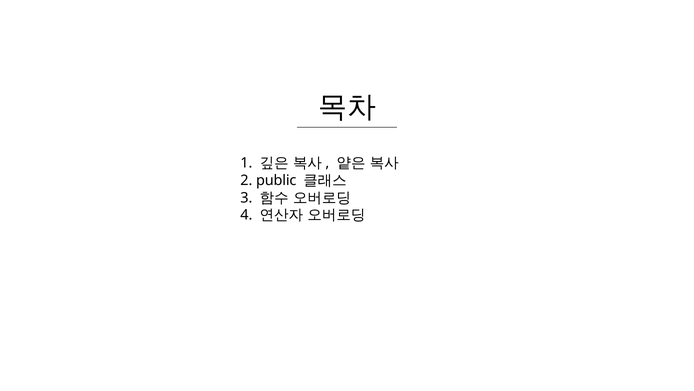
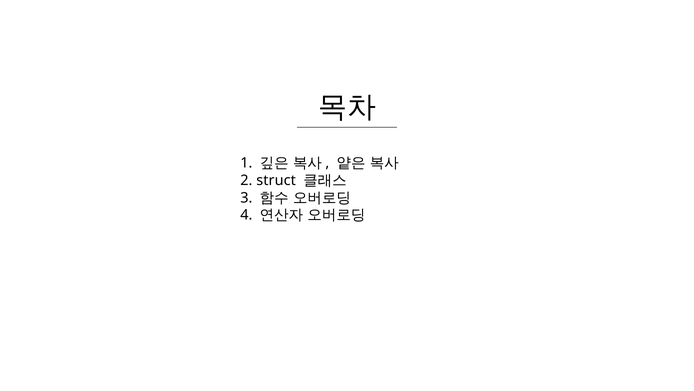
public: public -> struct (276, 180)
